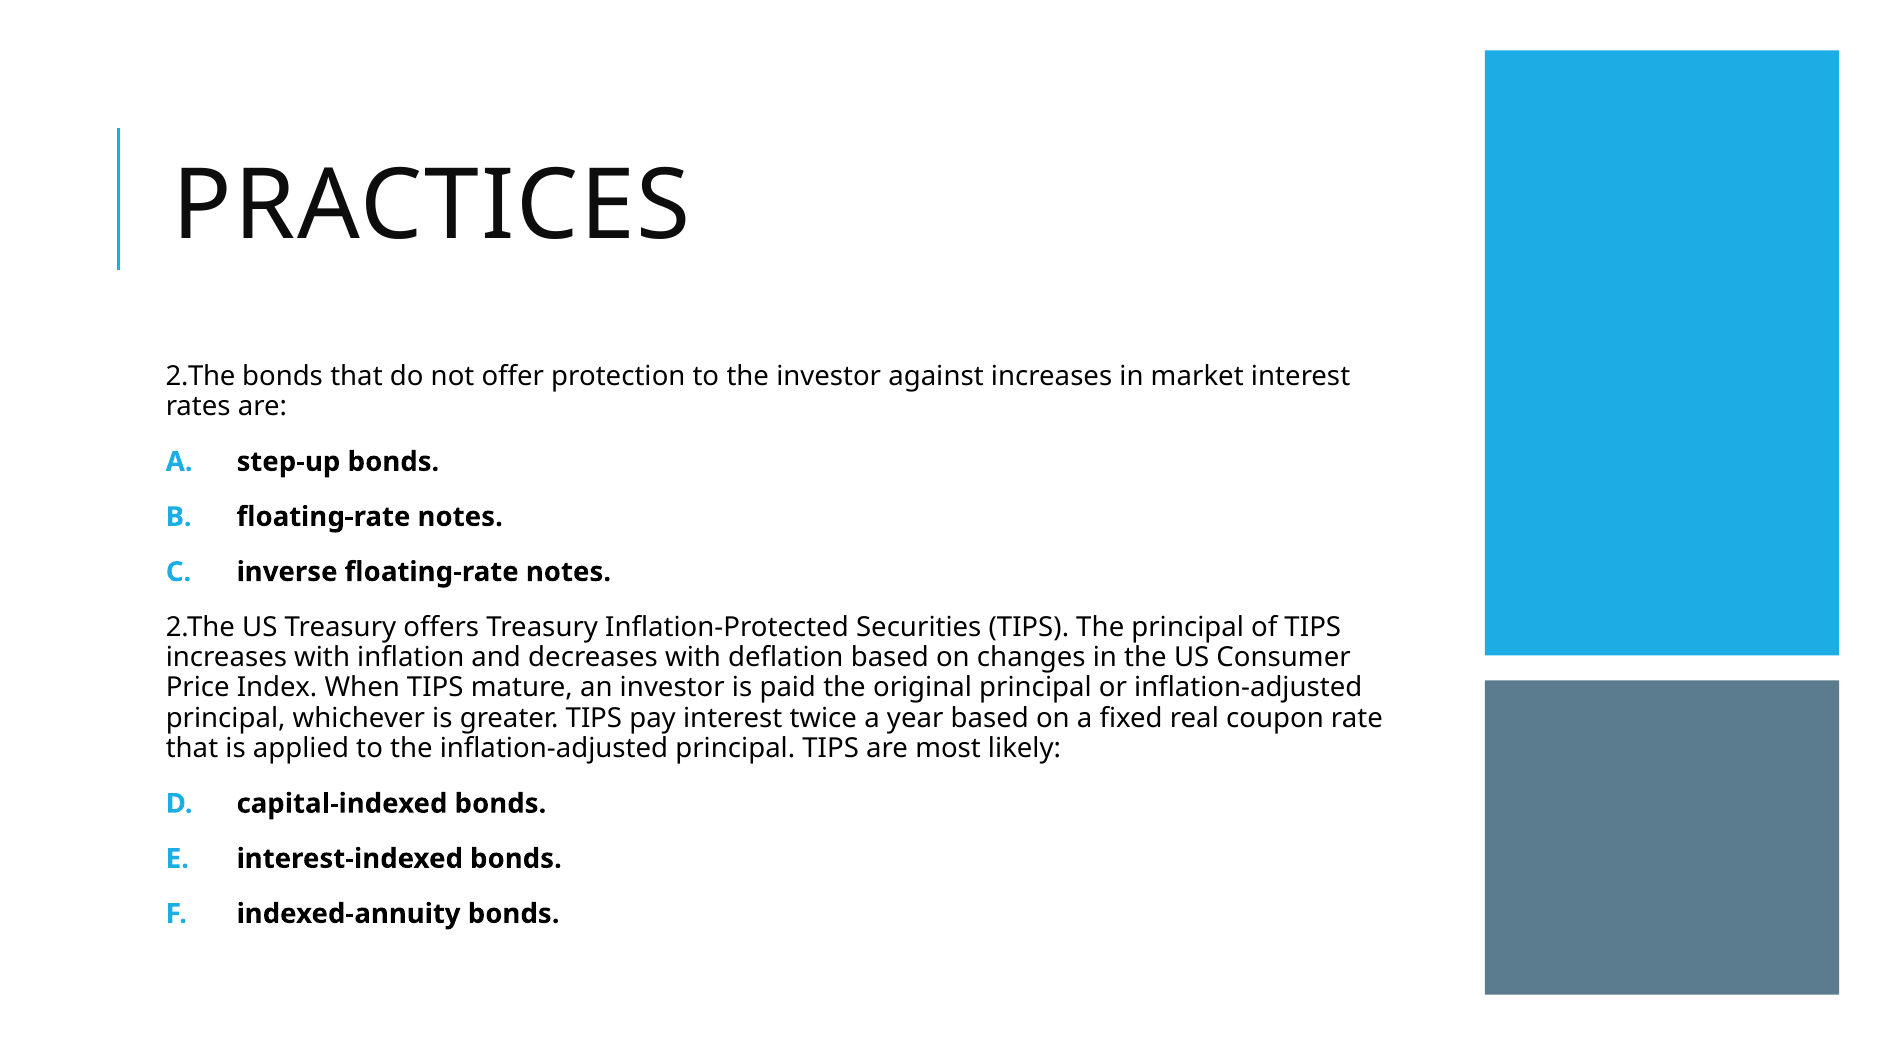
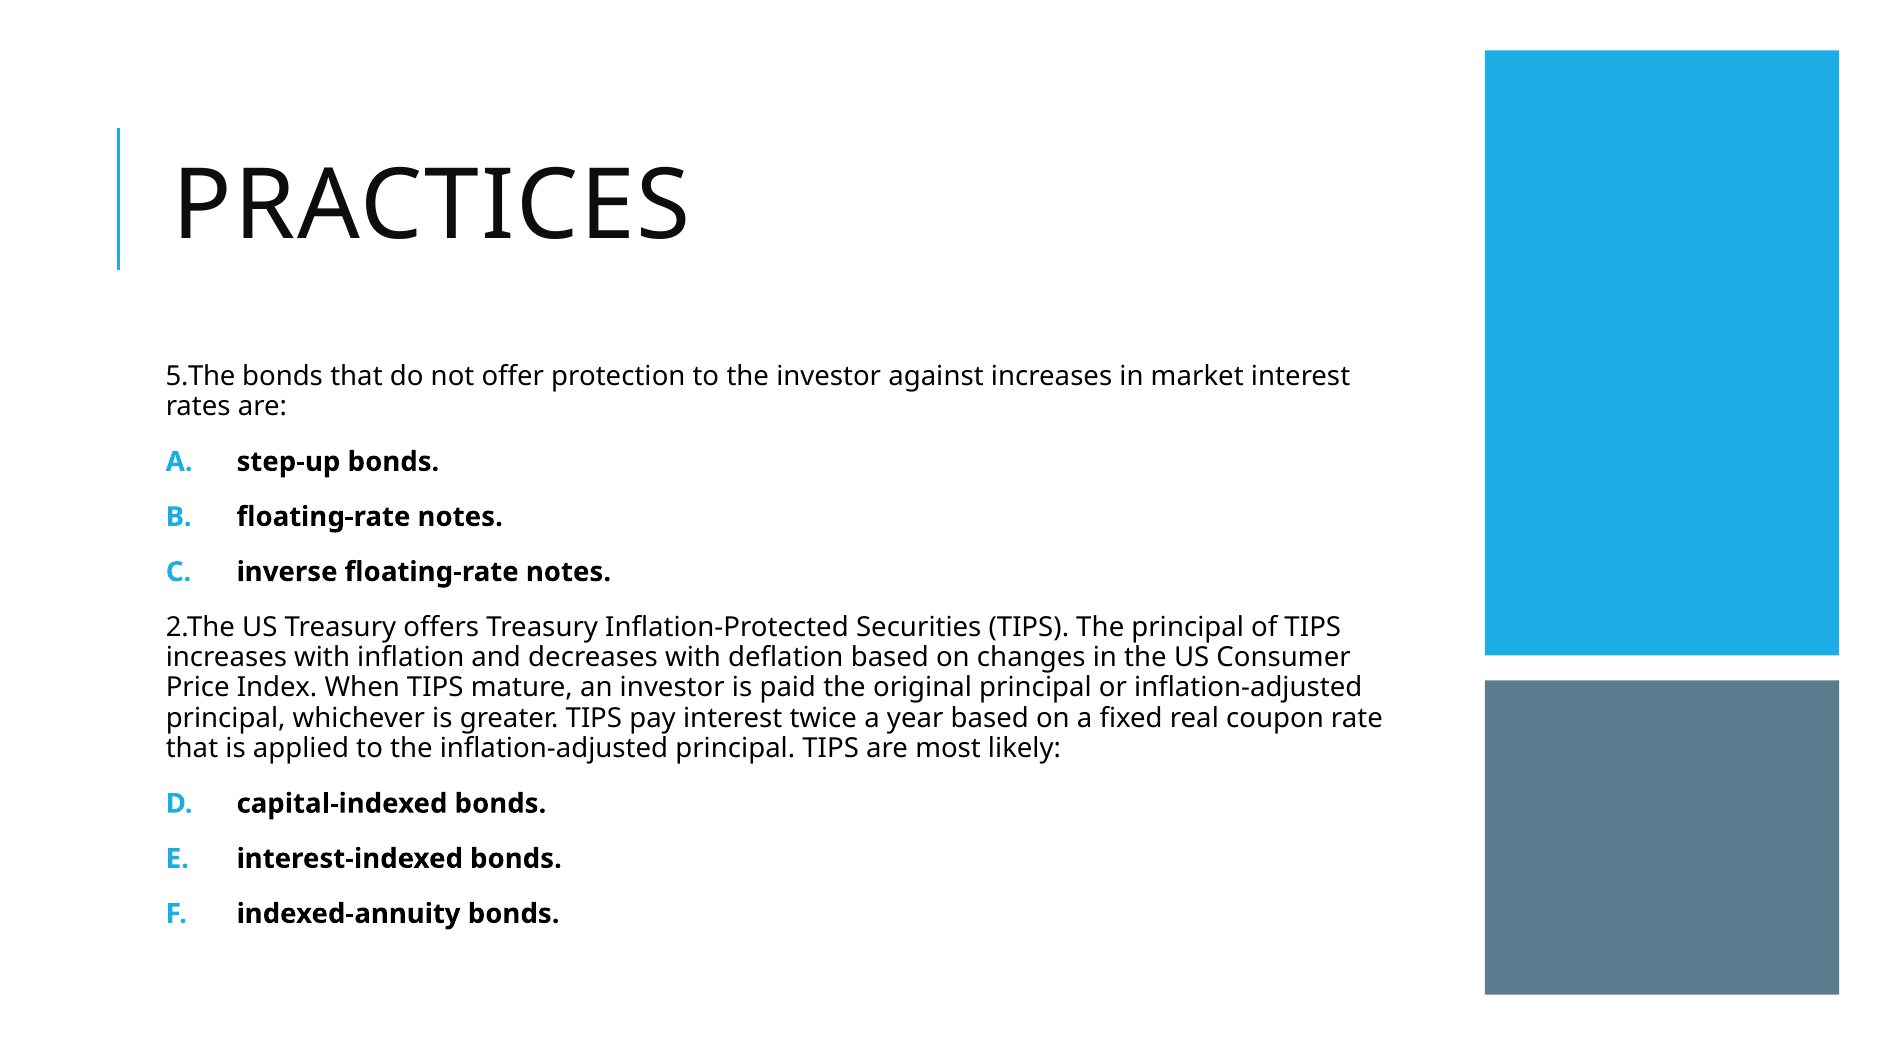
2.The: 2.The -> 5.The (200, 376)
